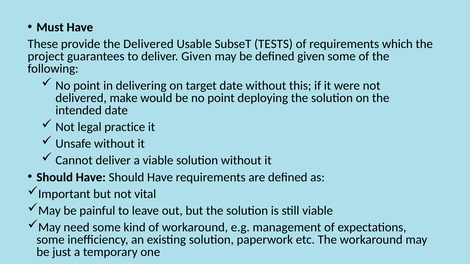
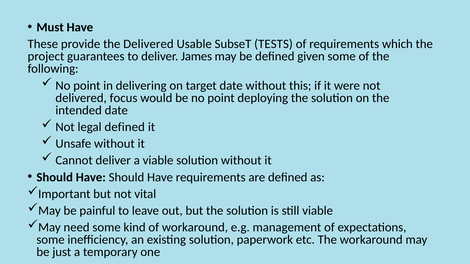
deliver Given: Given -> James (197, 57)
make: make -> focus (124, 98)
legal practice: practice -> defined (125, 127)
